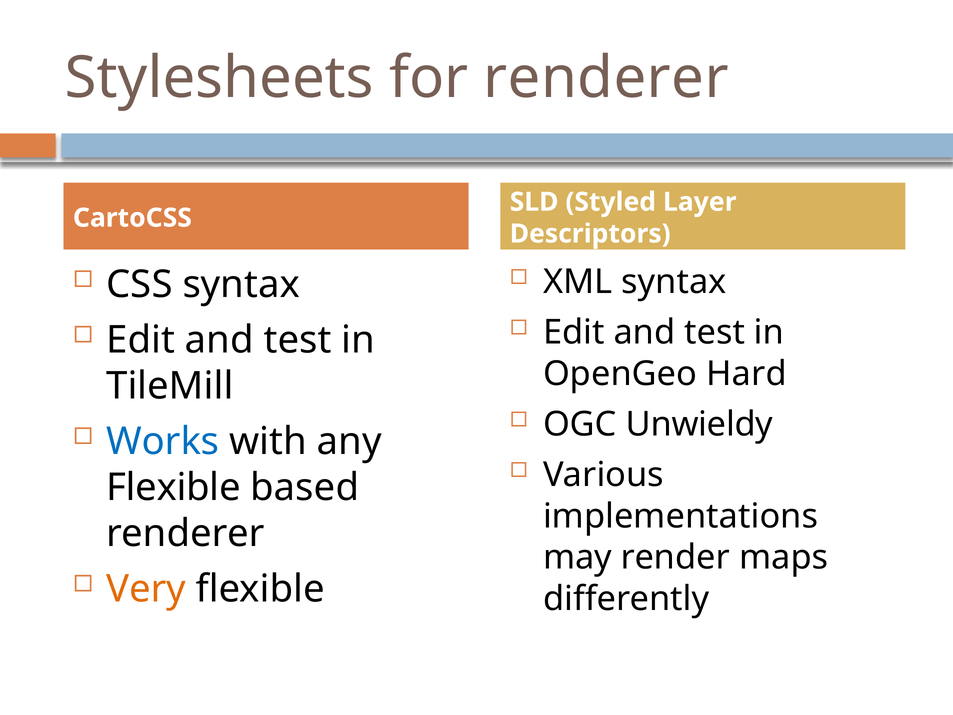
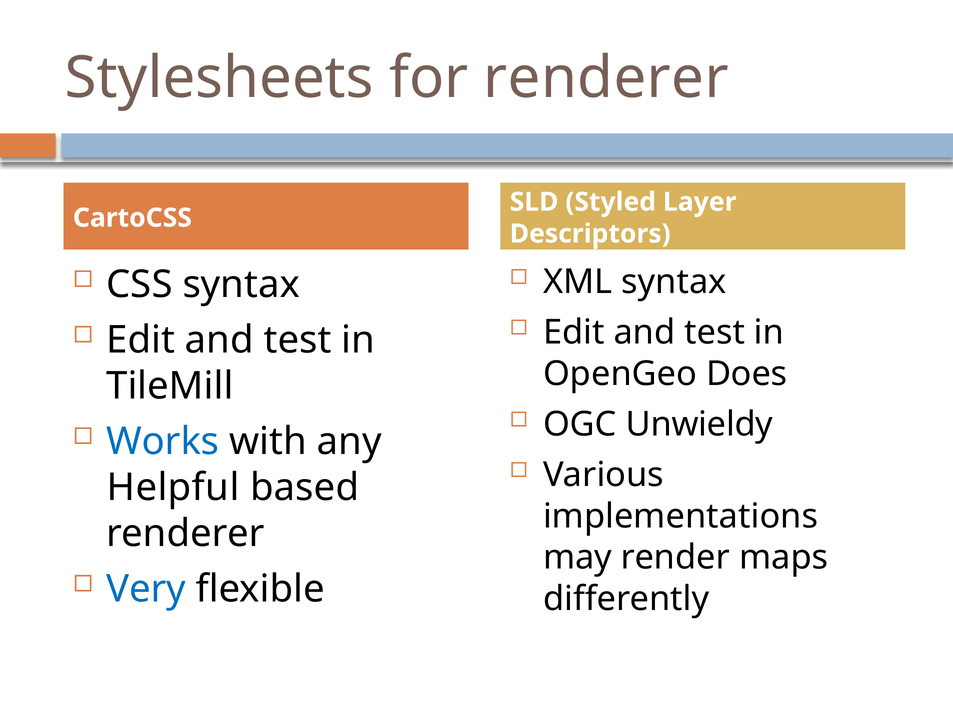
Hard: Hard -> Does (747, 374)
Flexible: Flexible -> Helpful (173, 487)
Very colour: orange -> blue (146, 589)
